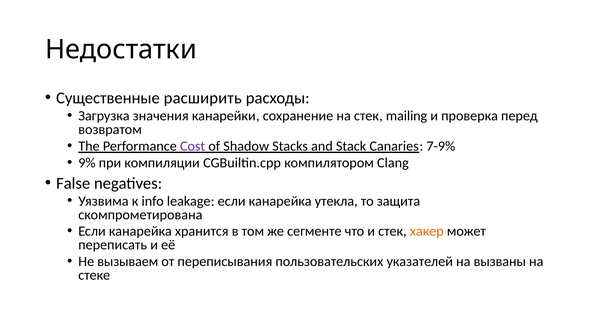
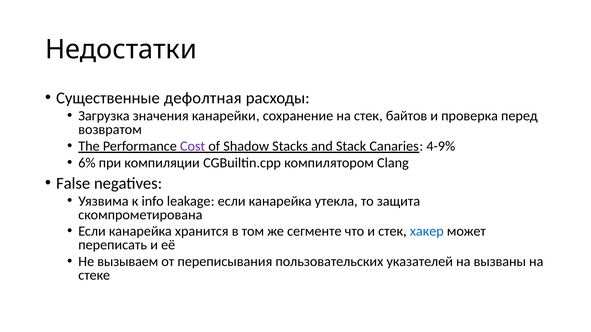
расширить: расширить -> дефолтная (203, 98)
mailing: mailing -> байтов (407, 116)
7-9%: 7-9% -> 4-9% (441, 146)
9%: 9% -> 6% (87, 163)
хакер colour: orange -> blue (427, 232)
